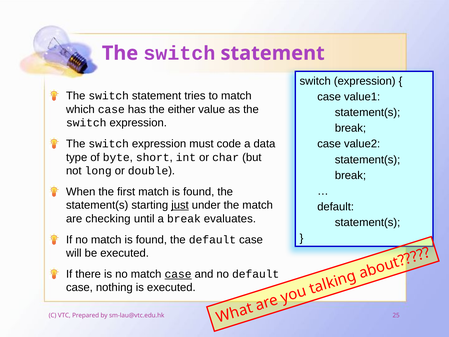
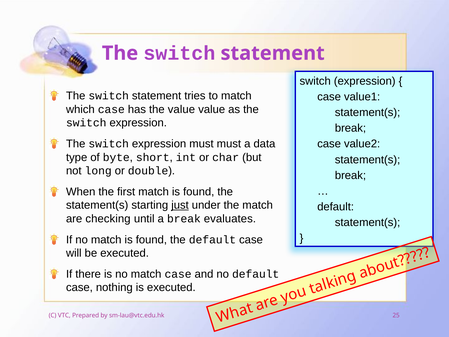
the either: either -> value (181, 109)
must code: code -> must (229, 144)
case underline: present -> none (178, 274)
